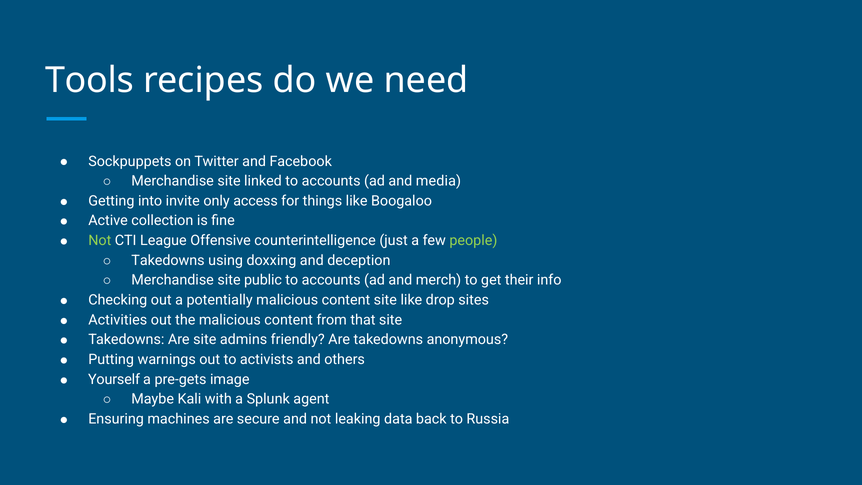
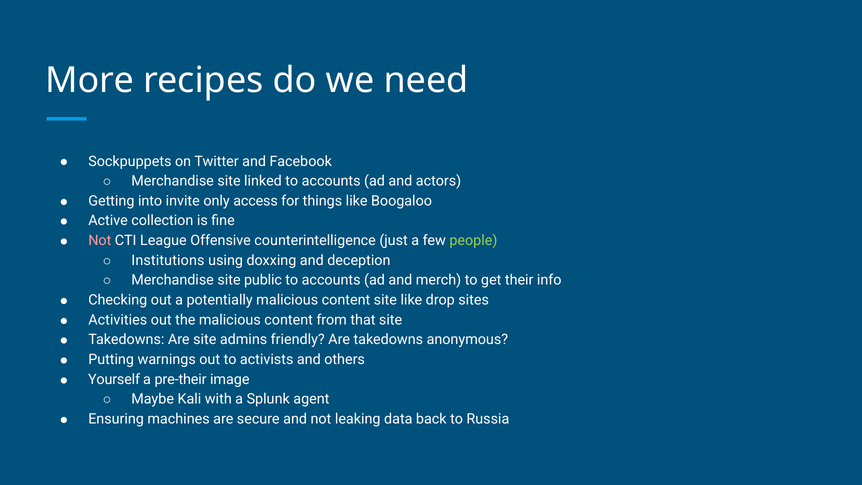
Tools: Tools -> More (90, 80)
media: media -> actors (439, 181)
Not colour: light green -> pink (100, 241)
Takedowns: Takedowns -> Institutions (168, 260)
pre-gets: pre-gets -> pre-their (181, 379)
